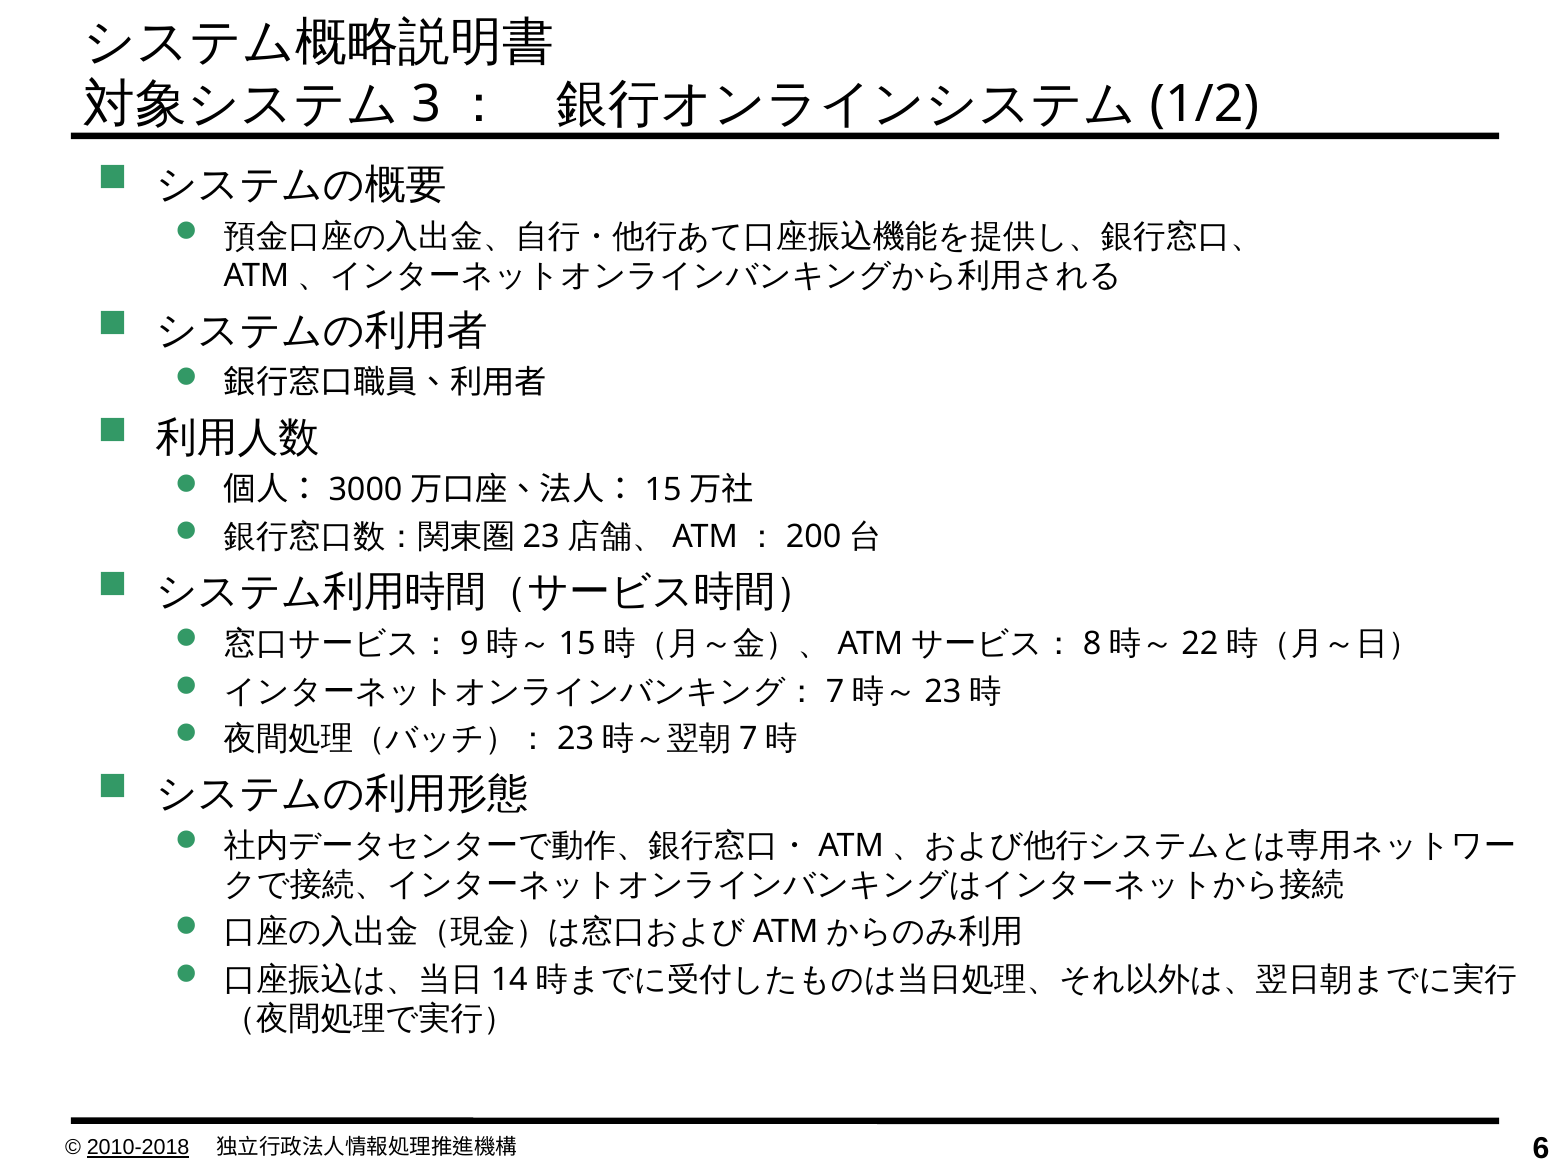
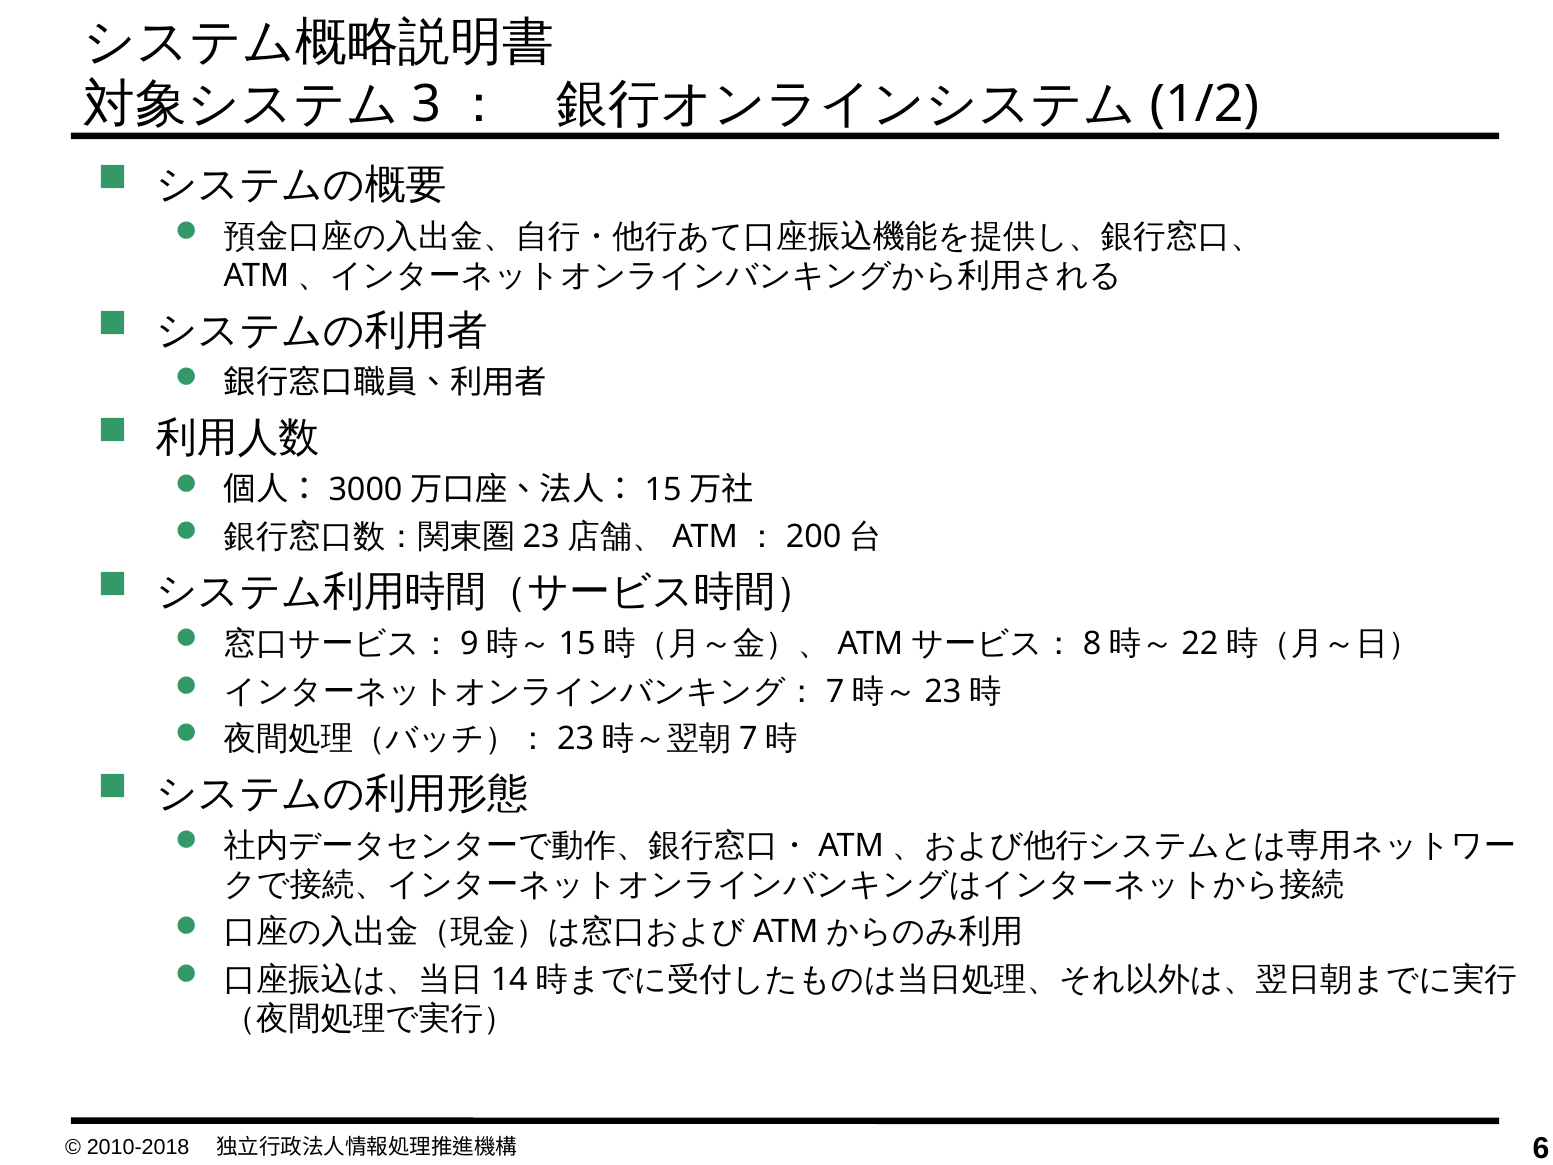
2010-2018 underline: present -> none (138, 1147)
